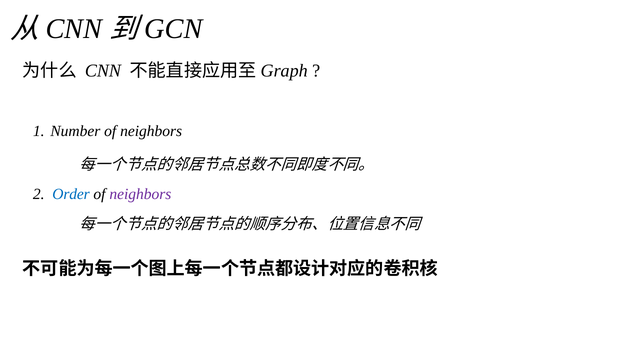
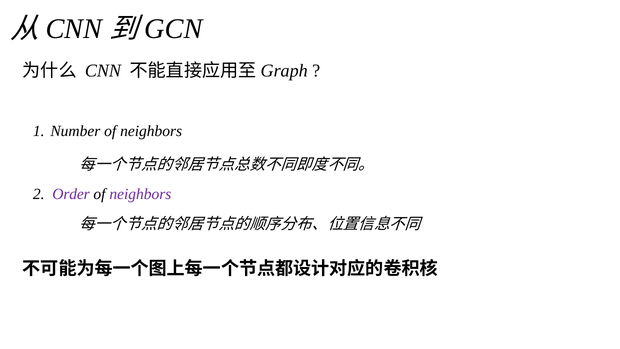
Order colour: blue -> purple (71, 194)
